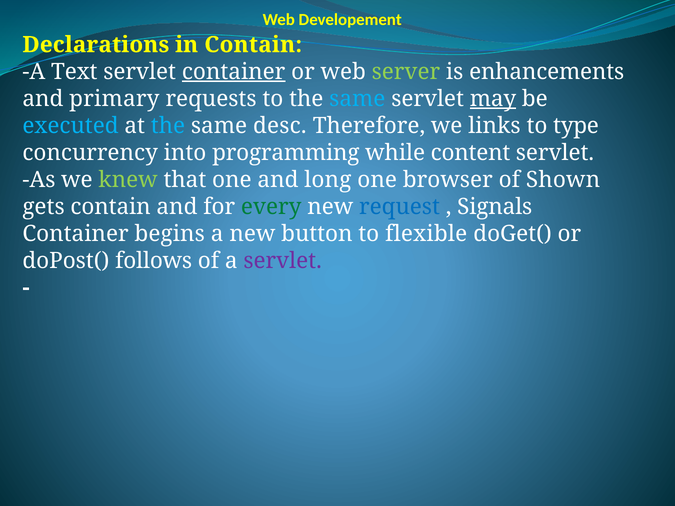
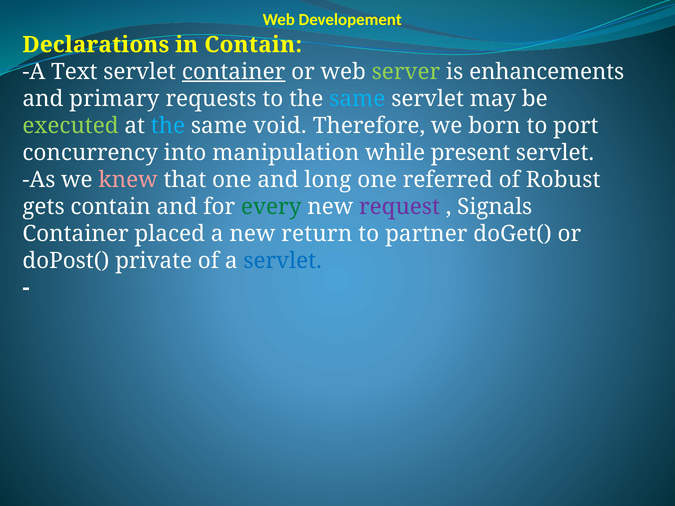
may underline: present -> none (493, 99)
executed colour: light blue -> light green (71, 126)
desc: desc -> void (280, 126)
links: links -> born (494, 126)
type: type -> port (576, 126)
programming: programming -> manipulation (286, 153)
content: content -> present (471, 153)
knew colour: light green -> pink (128, 180)
browser: browser -> referred (448, 180)
Shown: Shown -> Robust (563, 180)
request colour: blue -> purple (399, 207)
begins: begins -> placed (170, 234)
button: button -> return (317, 234)
flexible: flexible -> partner (426, 234)
follows: follows -> private (154, 261)
servlet colour: purple -> blue (283, 261)
